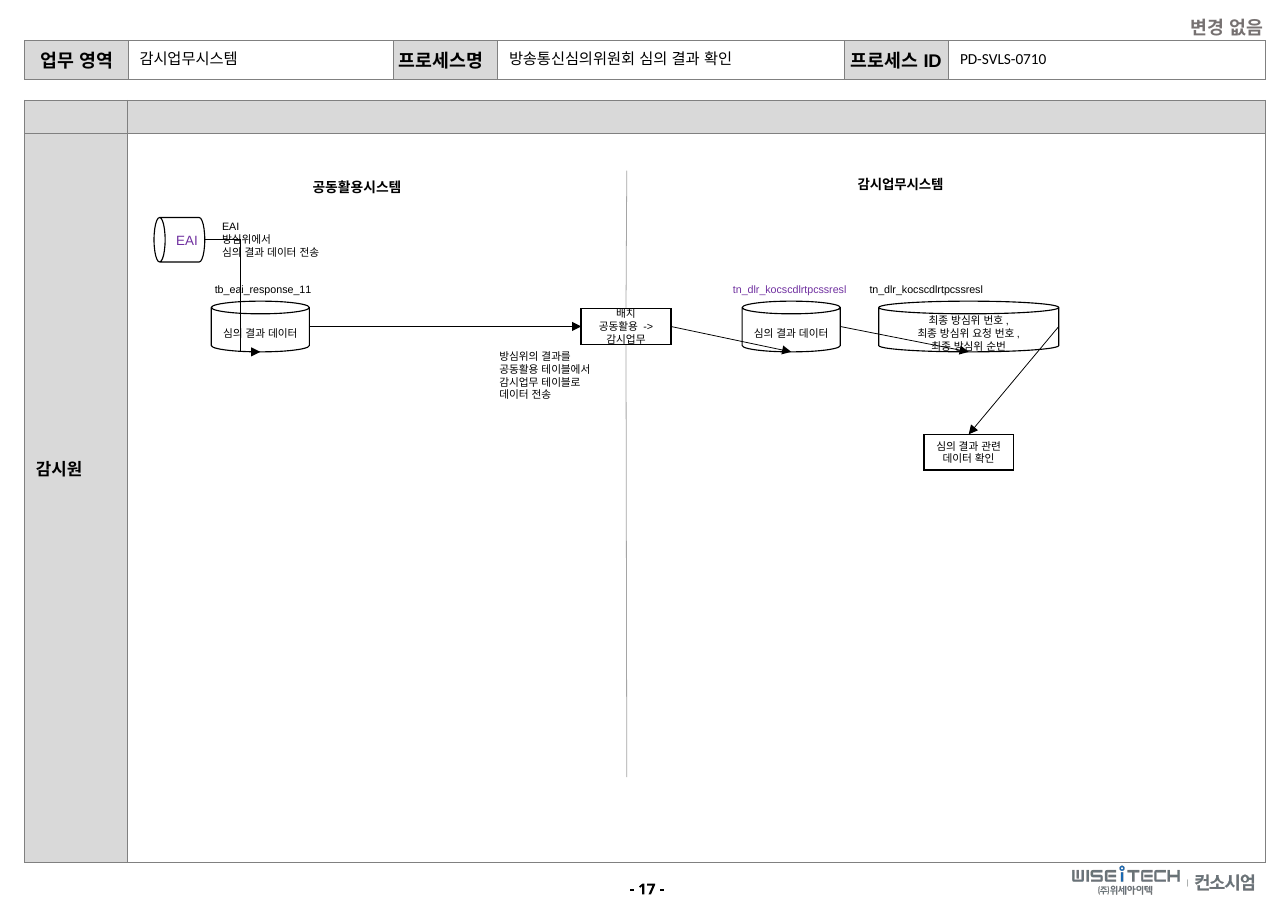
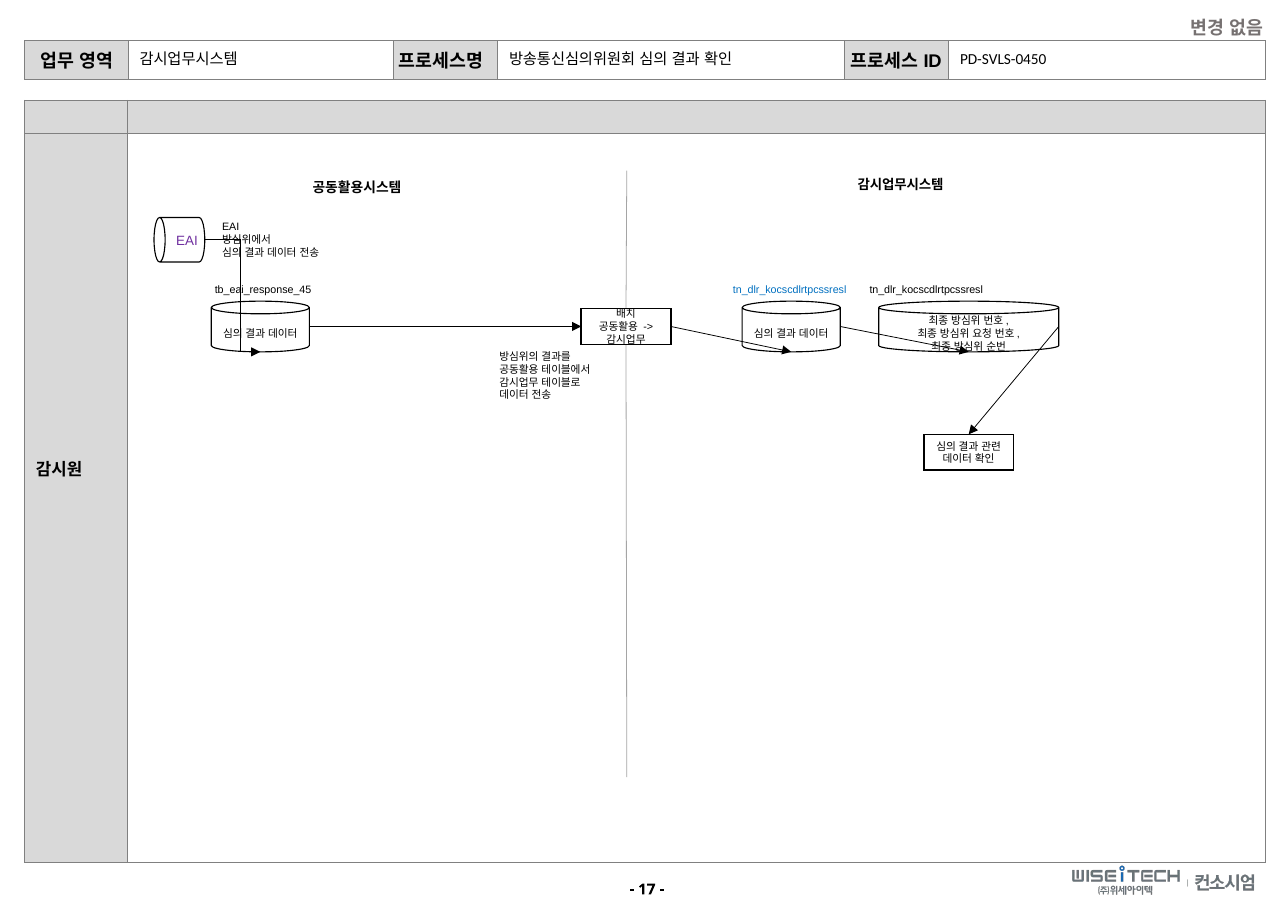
PD-SVLS-0710: PD-SVLS-0710 -> PD-SVLS-0450 (1003, 60)
tb_eai_response_11: tb_eai_response_11 -> tb_eai_response_45 (263, 290)
tn_dlr_kocscdlrtpcssresl colour: purple -> blue (790, 290)
